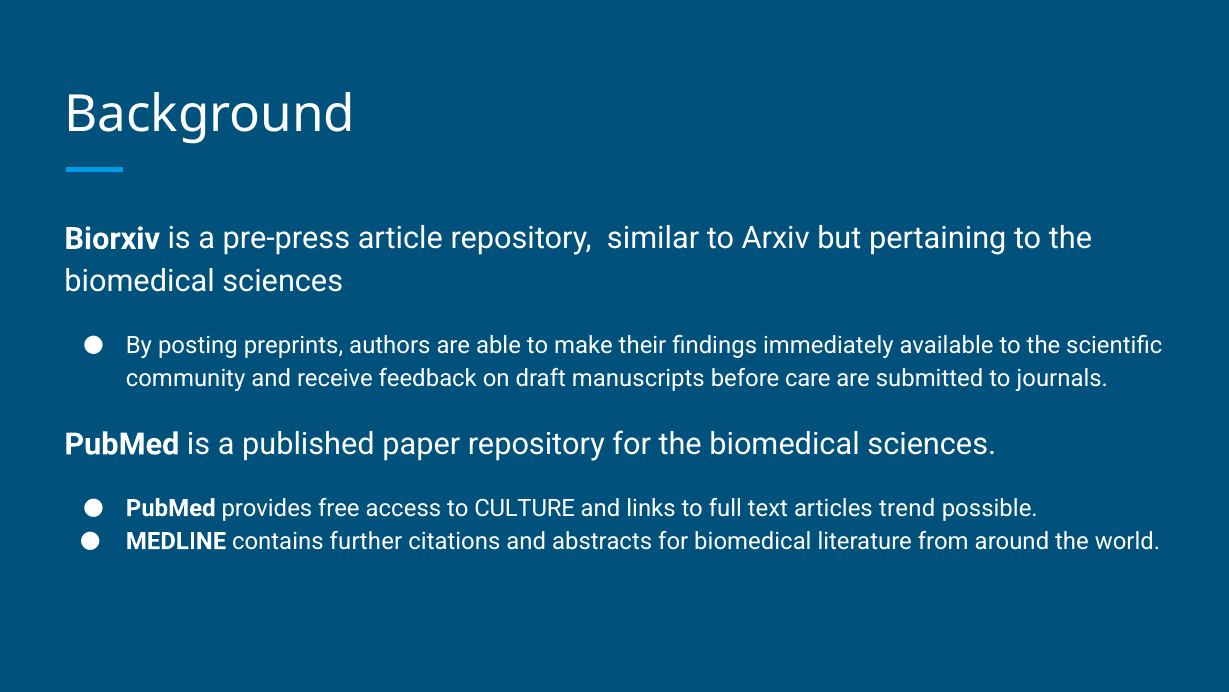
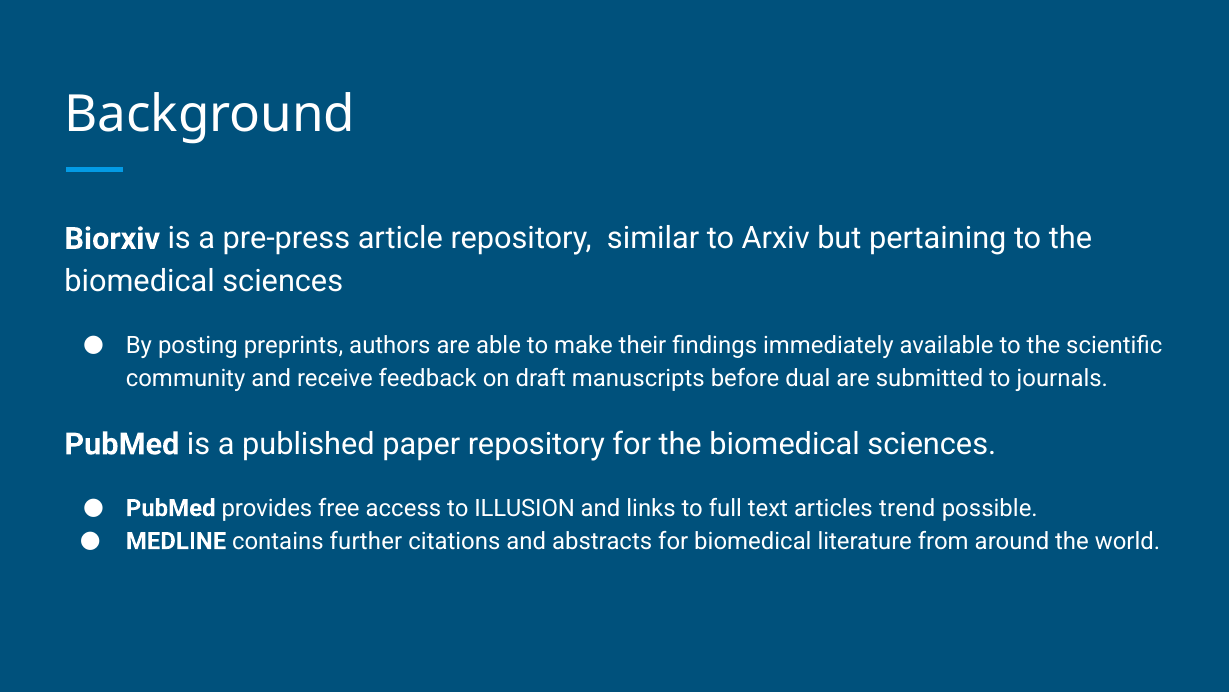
care: care -> dual (808, 378)
CULTURE: CULTURE -> ILLUSION (525, 508)
